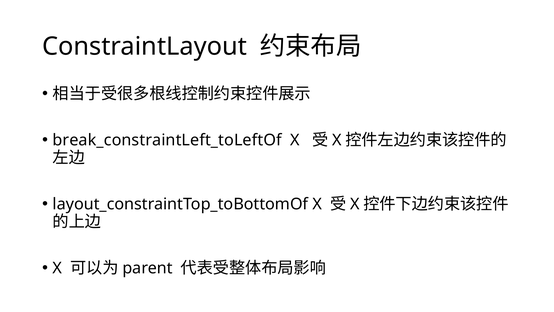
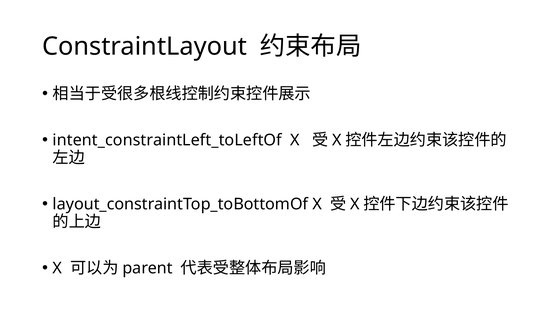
break_constraintLeft_toLeftOf: break_constraintLeft_toLeftOf -> intent_constraintLeft_toLeftOf (167, 140)
